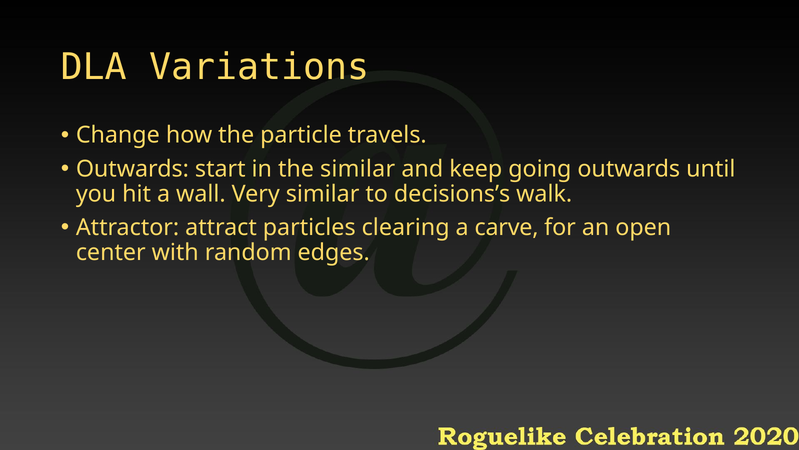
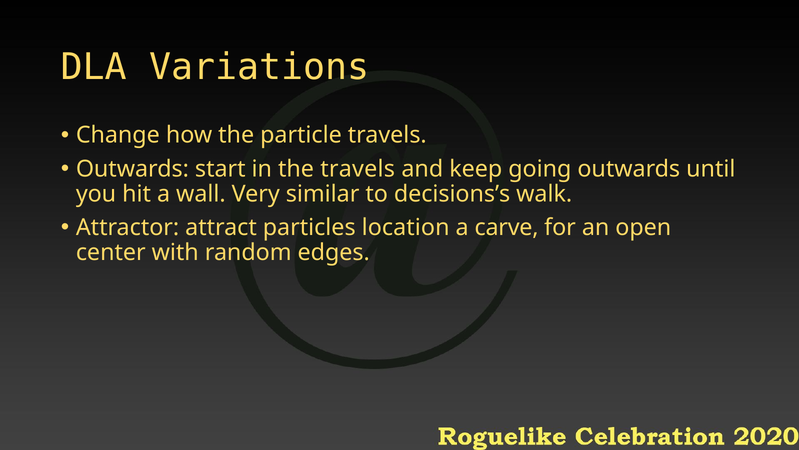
the similar: similar -> travels (358, 169)
clearing: clearing -> location (406, 227)
